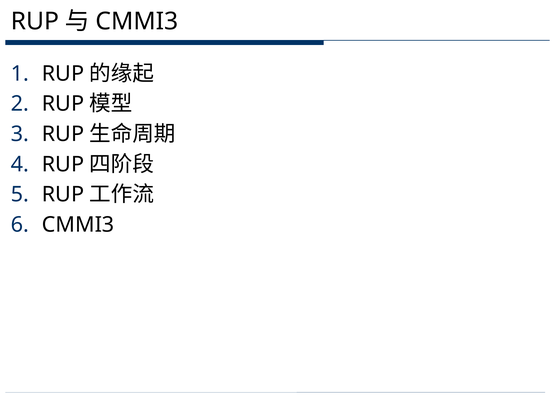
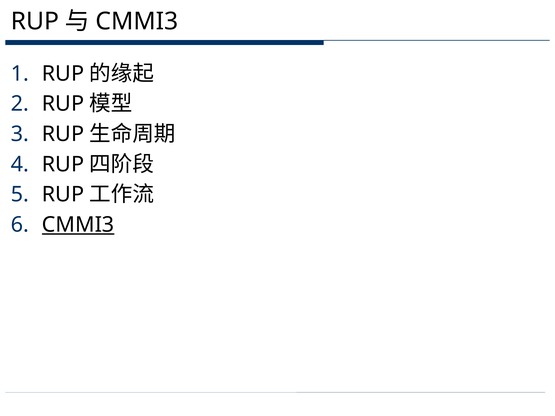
CMMI3 underline: none -> present (78, 225)
